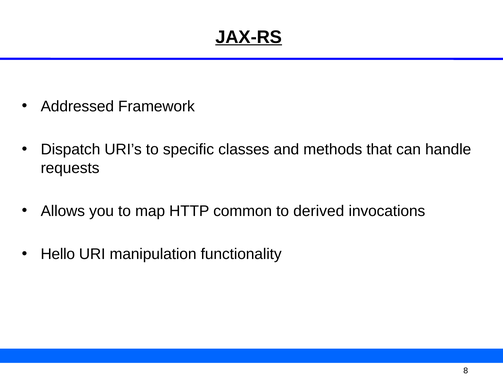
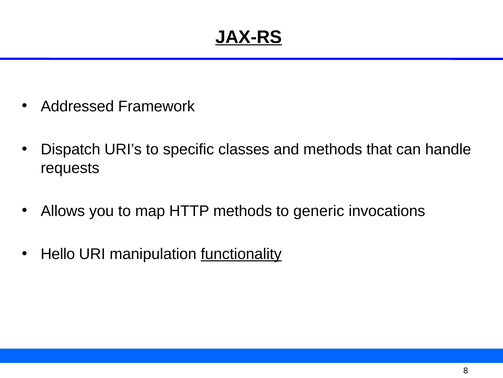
HTTP common: common -> methods (243, 211)
derived: derived -> generic (319, 211)
functionality underline: none -> present (241, 254)
